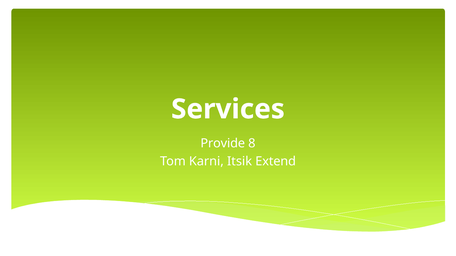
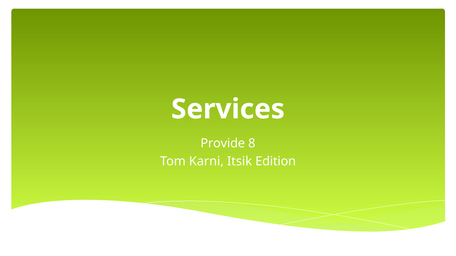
Extend: Extend -> Edition (276, 162)
